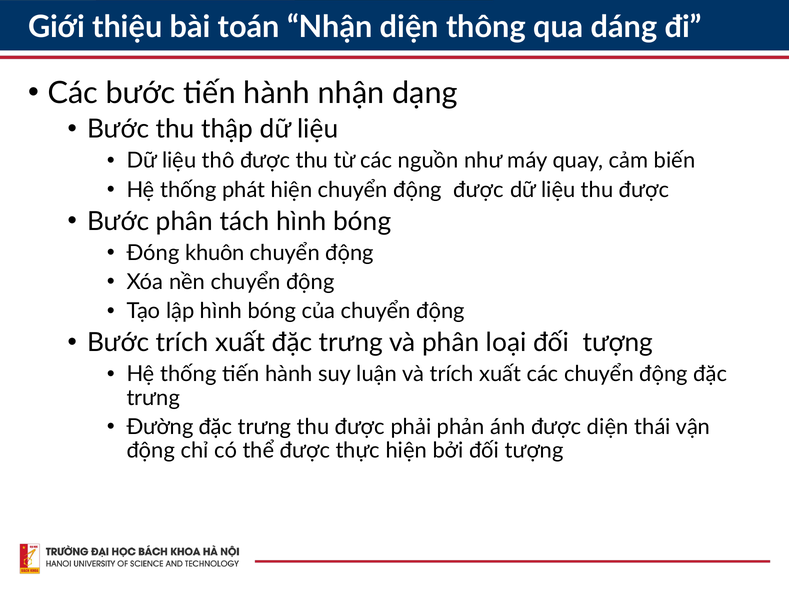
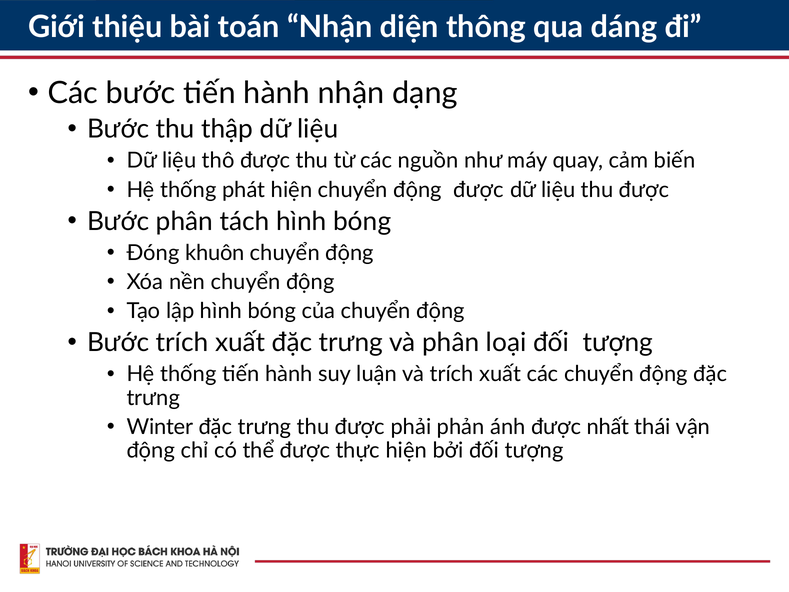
Đường: Đường -> Winter (160, 427)
được diện: diện -> nhất (608, 427)
